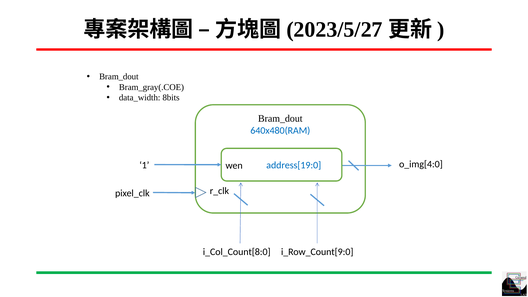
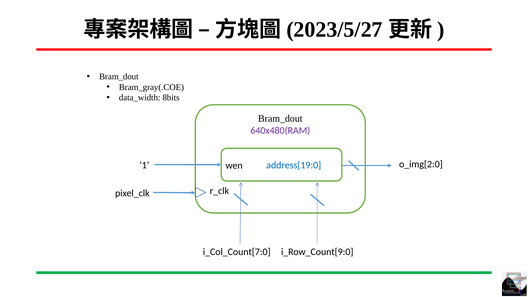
640x480(RAM colour: blue -> purple (280, 130)
o_img[4:0: o_img[4:0 -> o_img[2:0 (421, 164)
i_Col_Count[8:0: i_Col_Count[8:0 -> i_Col_Count[7:0 (237, 252)
